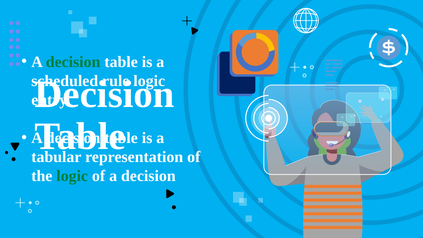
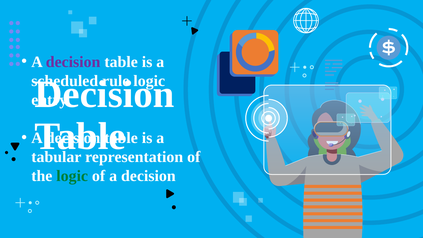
decision colour: green -> purple (73, 62)
